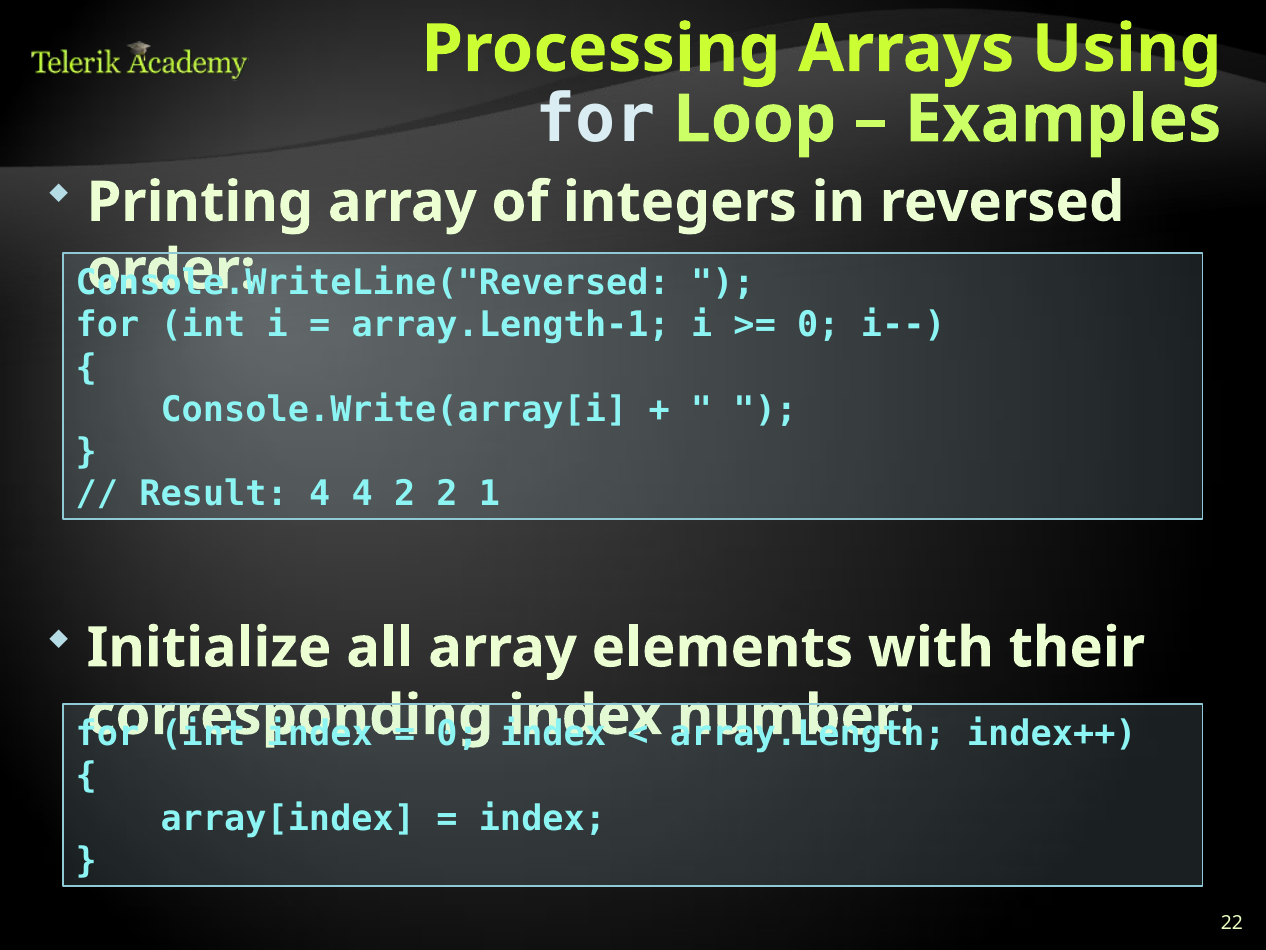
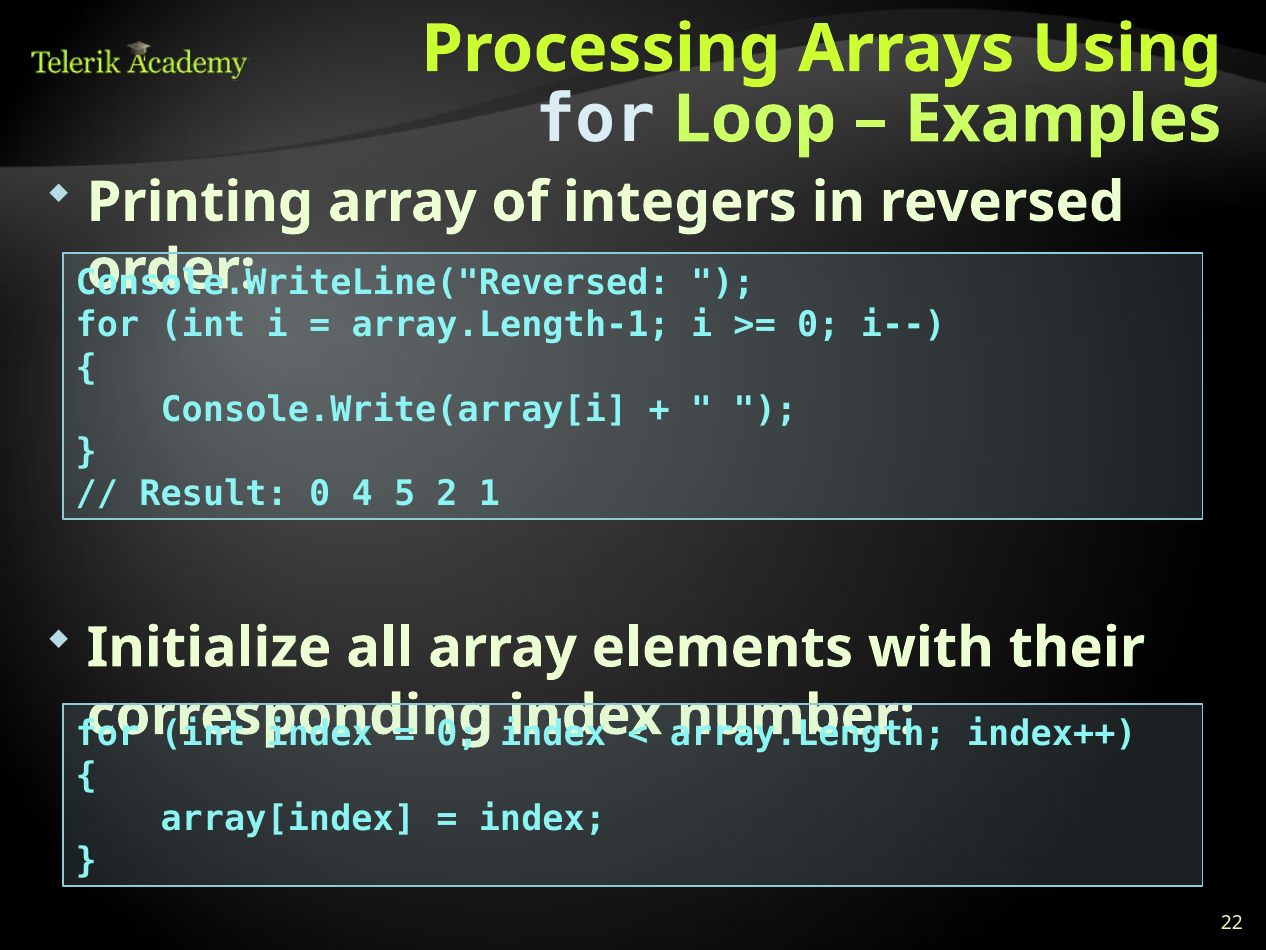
Result 4: 4 -> 0 (320, 494)
4 2: 2 -> 5 (405, 494)
